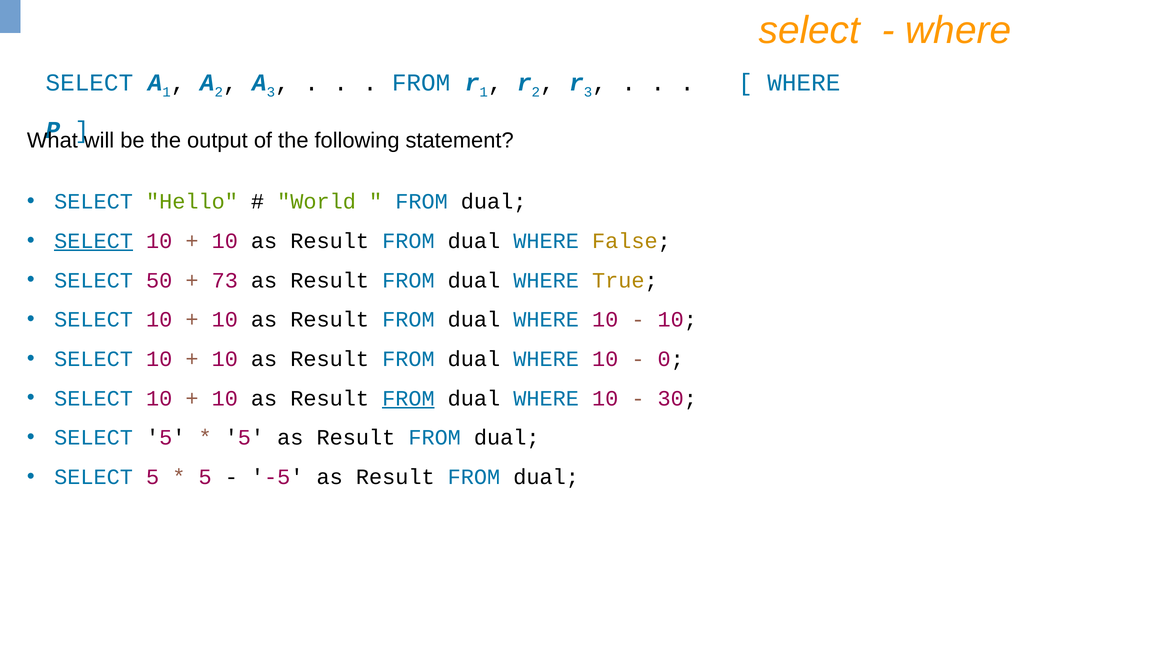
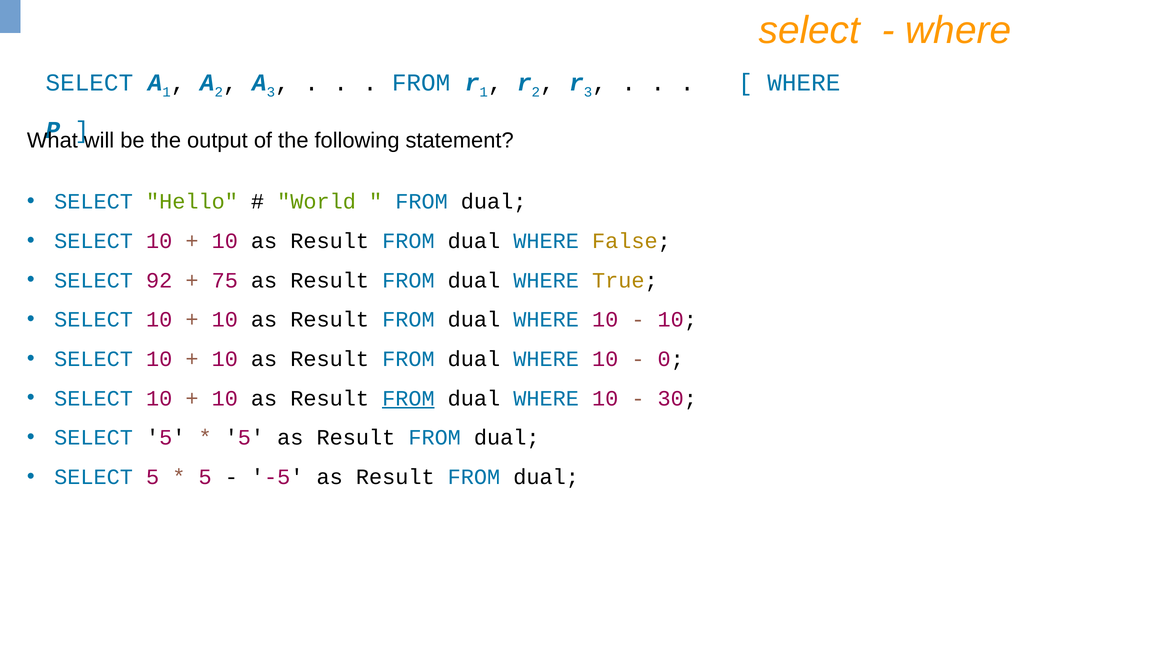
SELECT underline: present -> none (94, 241)
50: 50 -> 92 (159, 280)
73: 73 -> 75 (225, 280)
